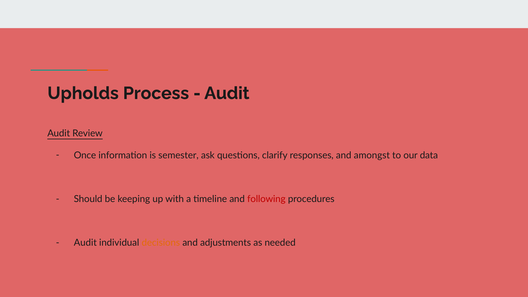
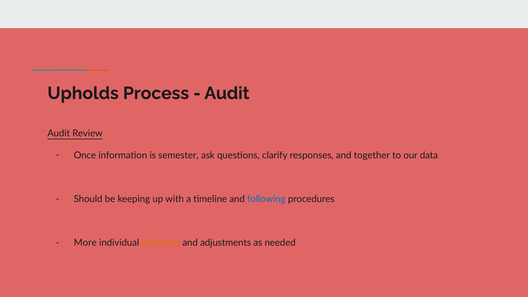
amongst: amongst -> together (372, 155)
following colour: red -> blue (266, 199)
Audit: Audit -> More (85, 243)
